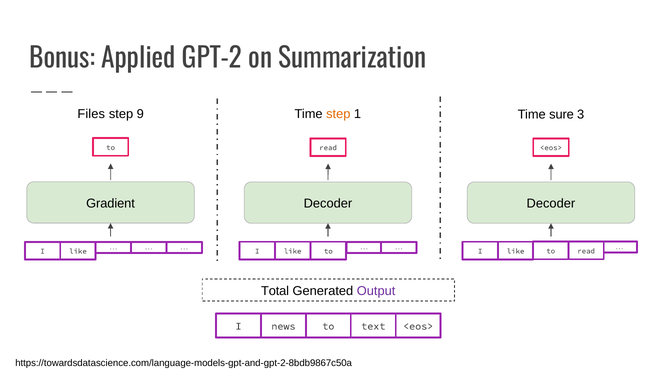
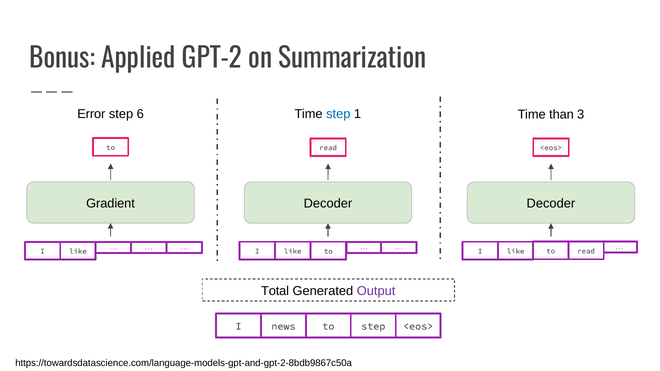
Files: Files -> Error (91, 114)
9: 9 -> 6 (140, 114)
step colour: orange -> blue (338, 114)
sure: sure -> than (562, 115)
text: text -> step (373, 326)
